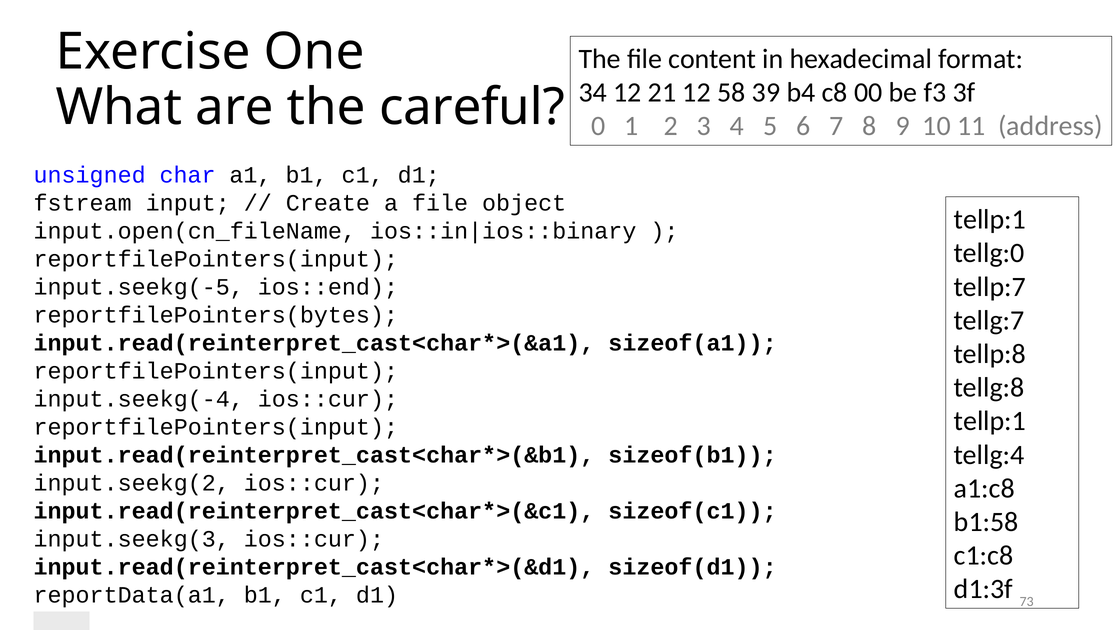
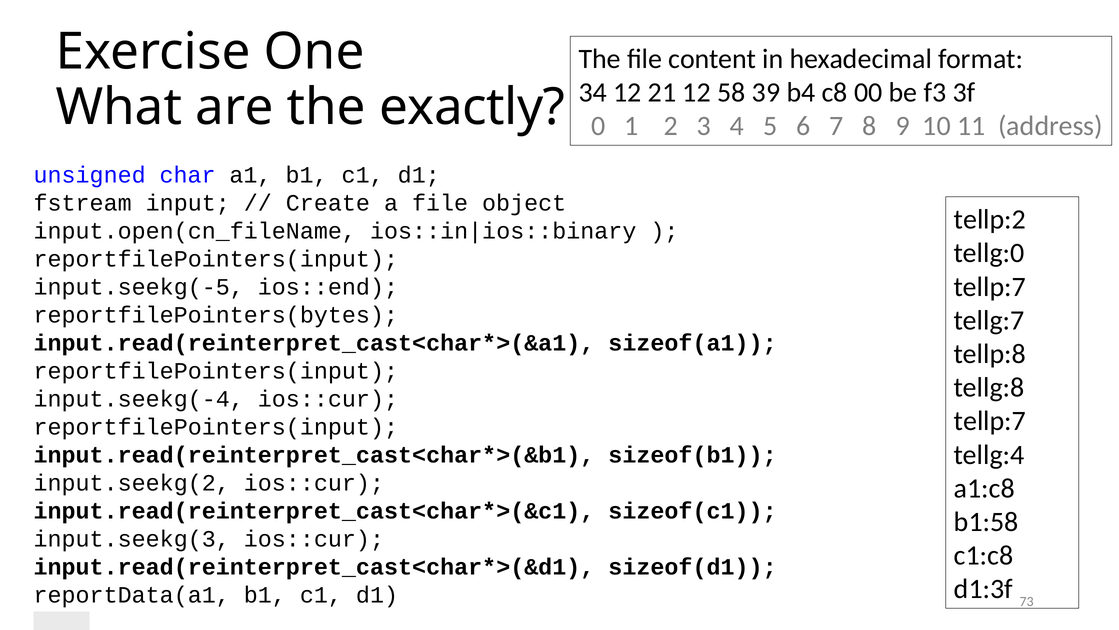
careful: careful -> exactly (472, 107)
tellp:1: tellp:1 -> tellp:2 (990, 219)
tellp:1: tellp:1 -> tellp:7 (990, 421)
